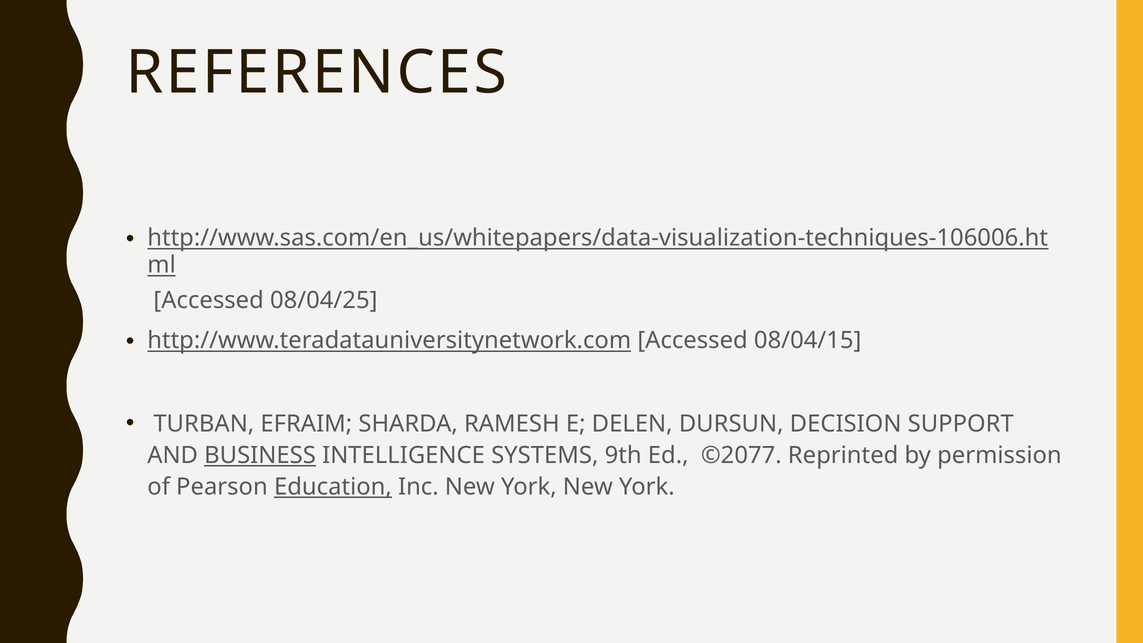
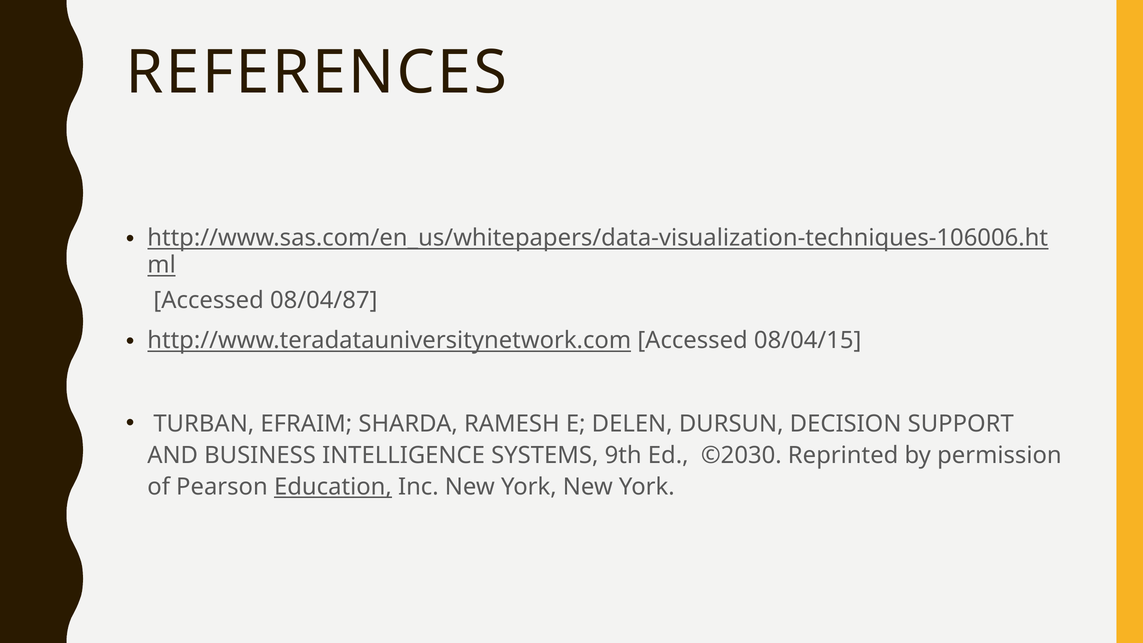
08/04/25: 08/04/25 -> 08/04/87 (324, 300)
BUSINESS underline: present -> none (260, 455)
©2077: ©2077 -> ©2030 (741, 455)
